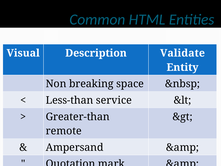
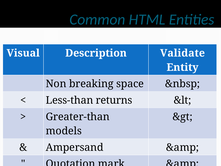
service: service -> returns (114, 100)
remote: remote -> models (64, 131)
